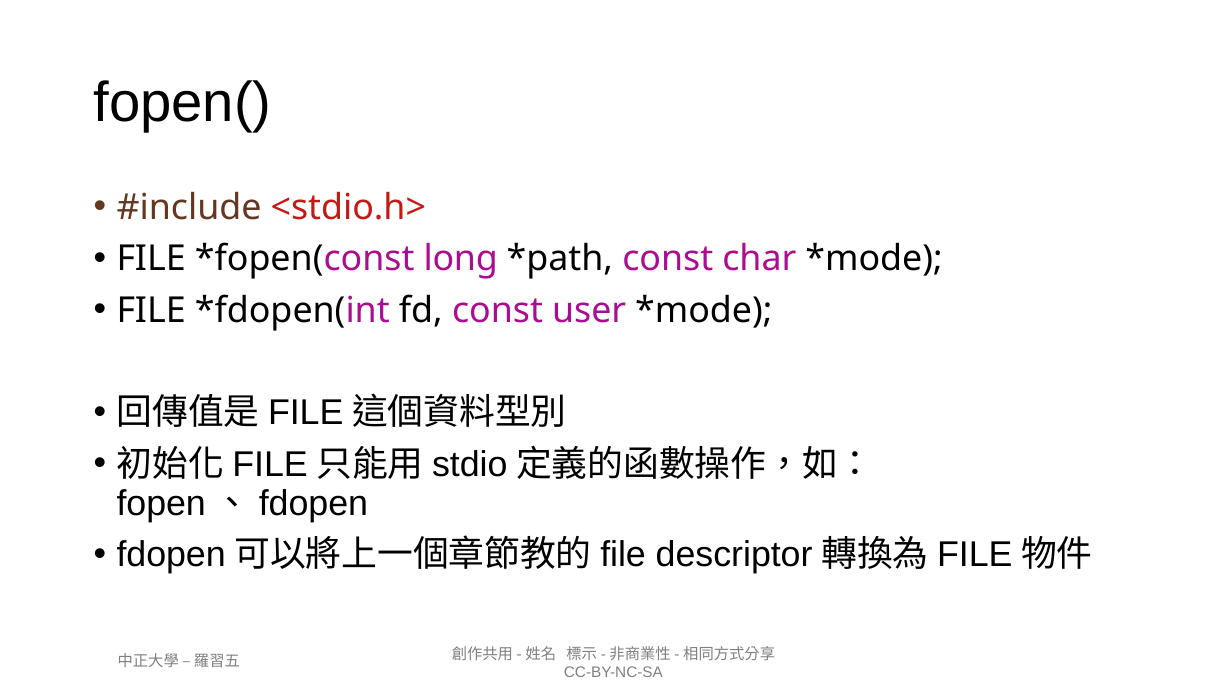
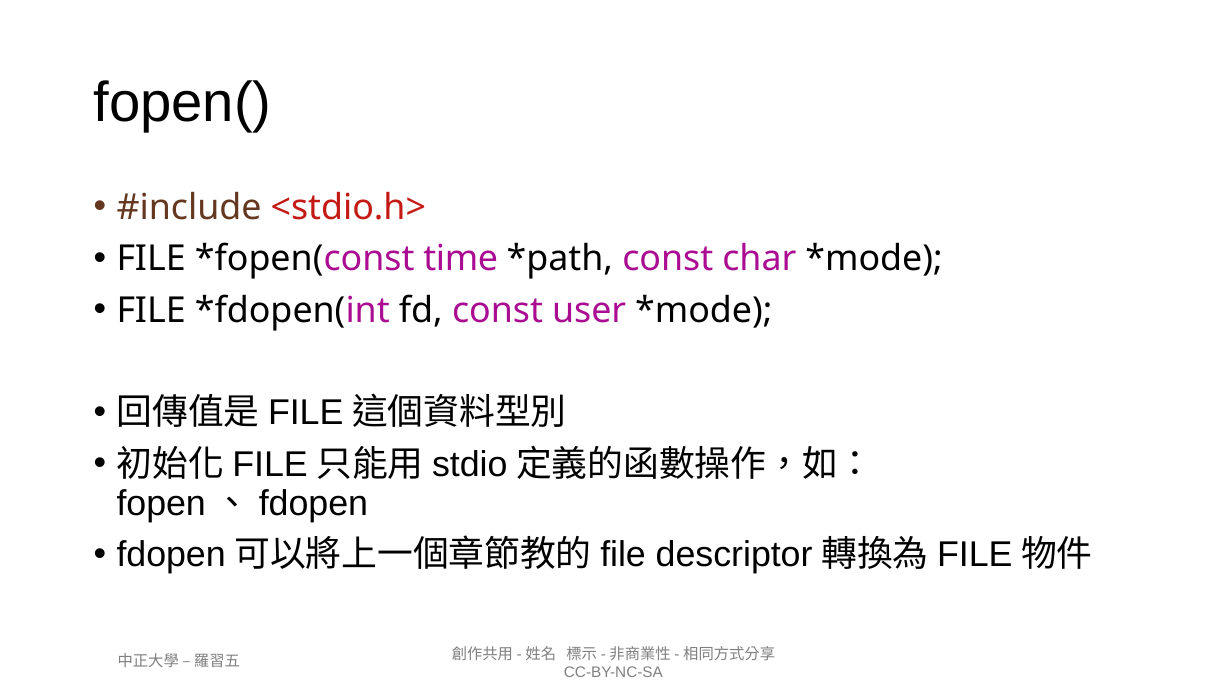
long: long -> time (461, 259)
